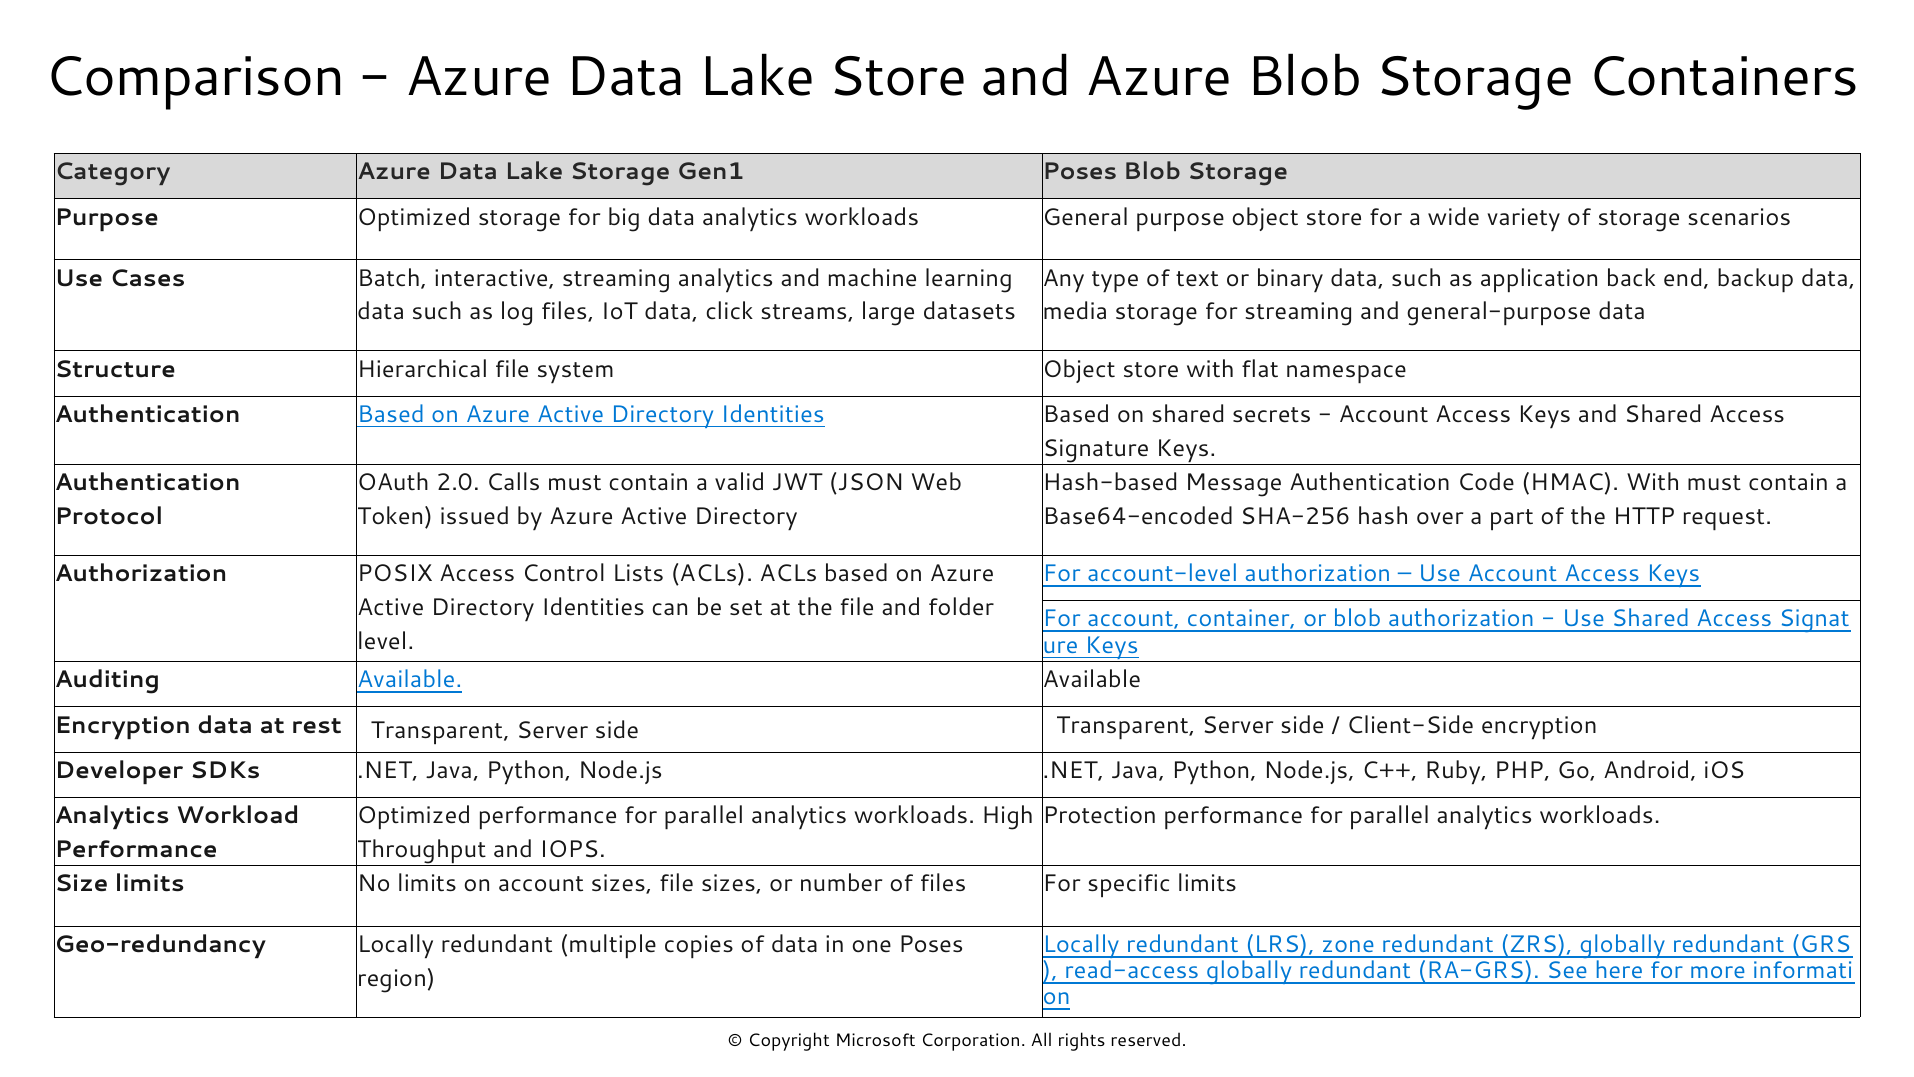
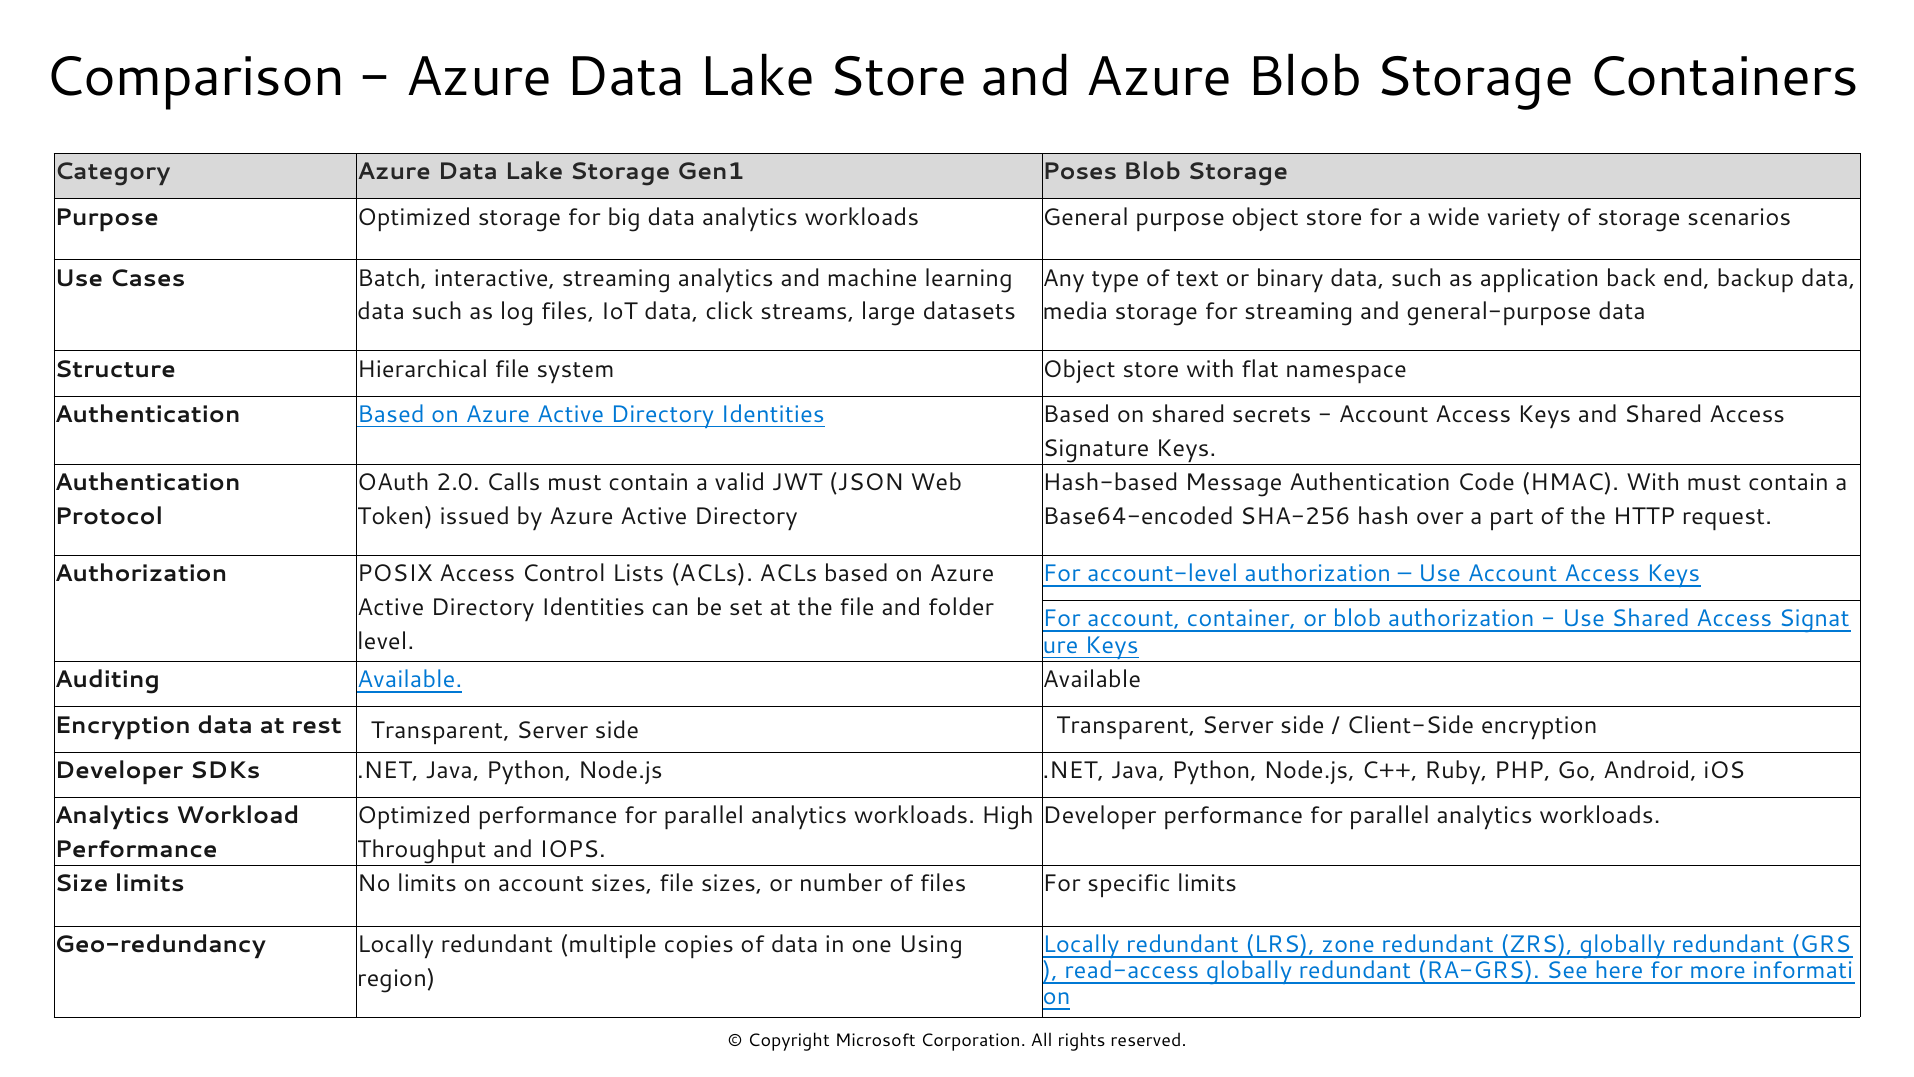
Protection: Protection -> Developer (1100, 816)
one Poses: Poses -> Using (931, 945)
